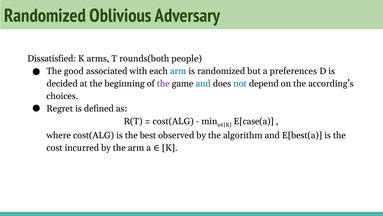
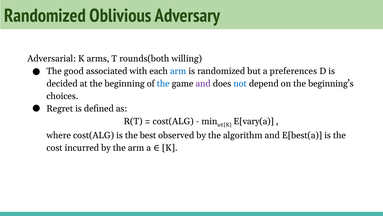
Dissatisfied: Dissatisfied -> Adversarial (52, 58)
people: people -> willing (187, 58)
the colour: purple -> blue (163, 83)
and colour: blue -> purple (203, 83)
according’s: according’s -> beginning’s (331, 83)
E[case(a: E[case(a -> E[vary(a (254, 121)
